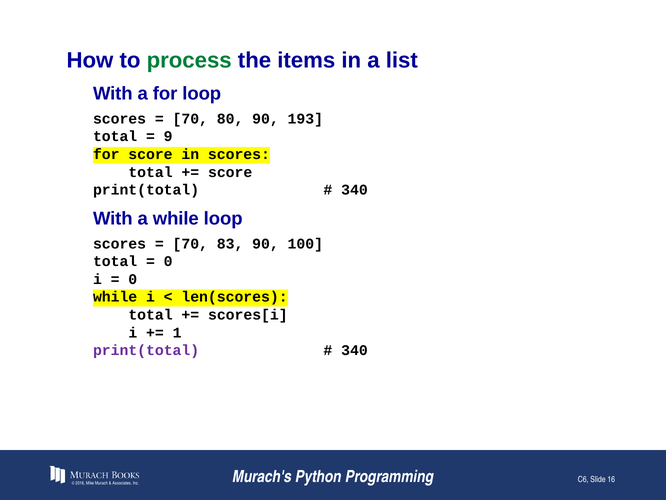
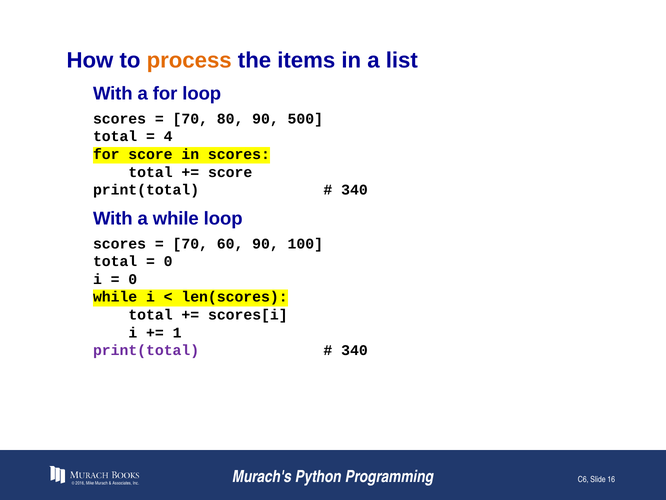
process colour: green -> orange (189, 61)
193: 193 -> 500 (305, 119)
9: 9 -> 4 (168, 136)
83: 83 -> 60 (230, 244)
